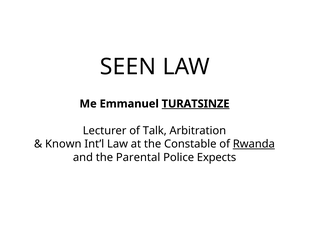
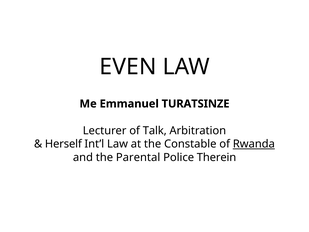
SEEN: SEEN -> EVEN (128, 67)
TURATSINZE underline: present -> none (196, 104)
Known: Known -> Herself (63, 144)
Expects: Expects -> Therein (217, 157)
